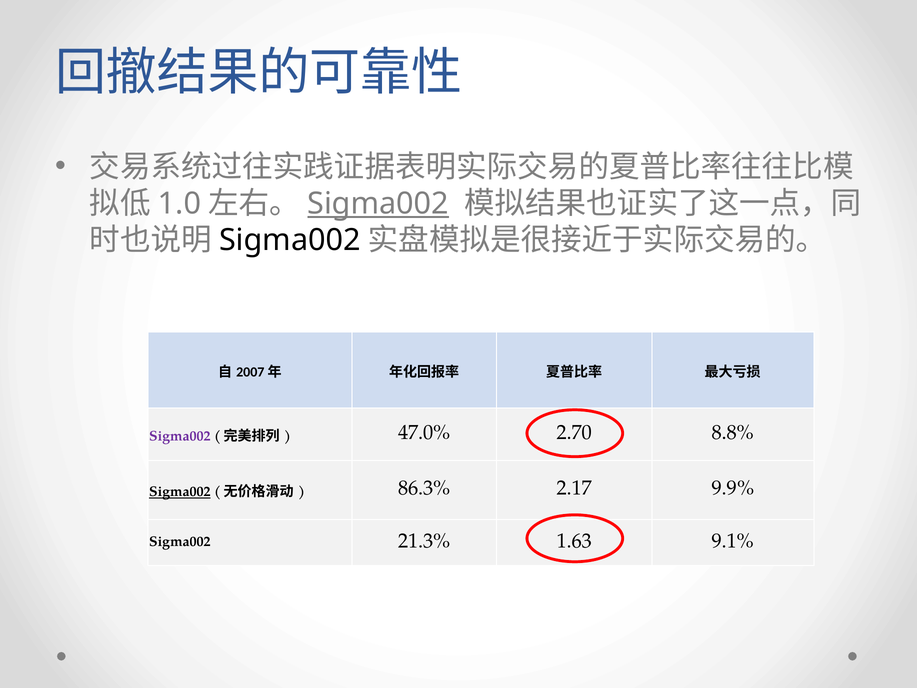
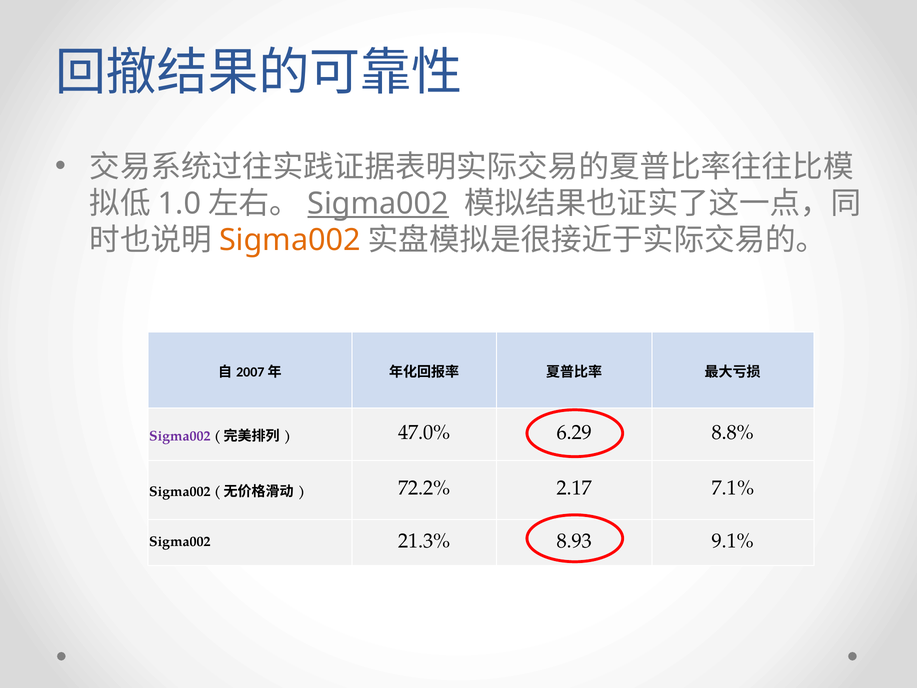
Sigma002 colour: black -> orange (290, 240)
2.70: 2.70 -> 6.29 (574, 432)
Sigma002 underline: present -> none (180, 492)
86.3%: 86.3% -> 72.2% (424, 488)
9.9%: 9.9% -> 7.1% (733, 488)
1.63: 1.63 -> 8.93 (574, 541)
